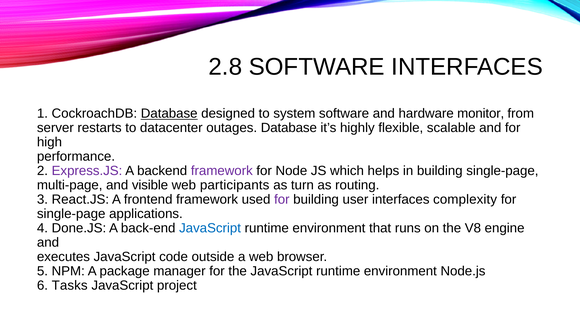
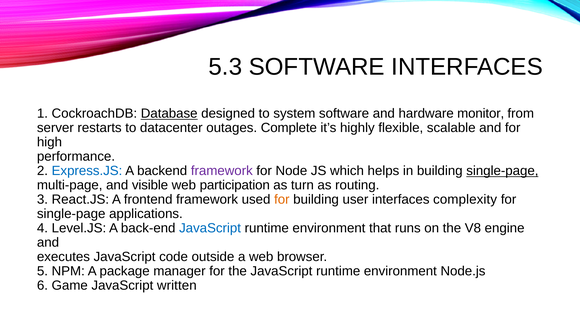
2.8: 2.8 -> 5.3 (225, 67)
outages Database: Database -> Complete (289, 128)
Express.JS colour: purple -> blue (87, 171)
single-page underline: none -> present (502, 171)
participants: participants -> participation (235, 185)
for colour: purple -> orange (282, 200)
Done.JS: Done.JS -> Level.JS (79, 228)
Tasks: Tasks -> Game (70, 286)
project: project -> written (177, 286)
